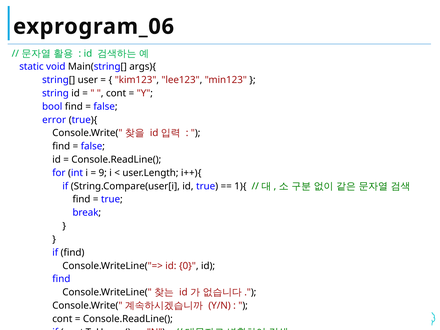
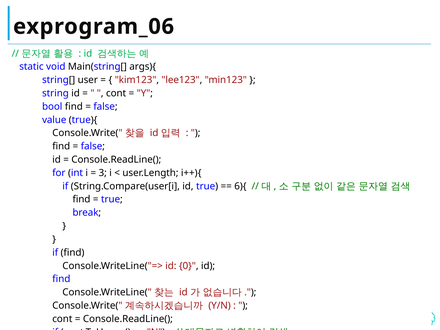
error: error -> value (54, 120)
9: 9 -> 3 (103, 173)
1){: 1){ -> 6){ (240, 186)
